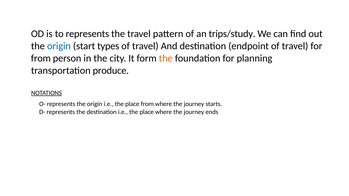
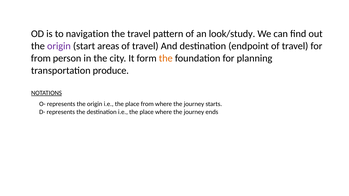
to represents: represents -> navigation (87, 34)
trips/study: trips/study -> look/study (232, 34)
origin colour: blue -> purple (59, 46)
types: types -> areas (108, 46)
